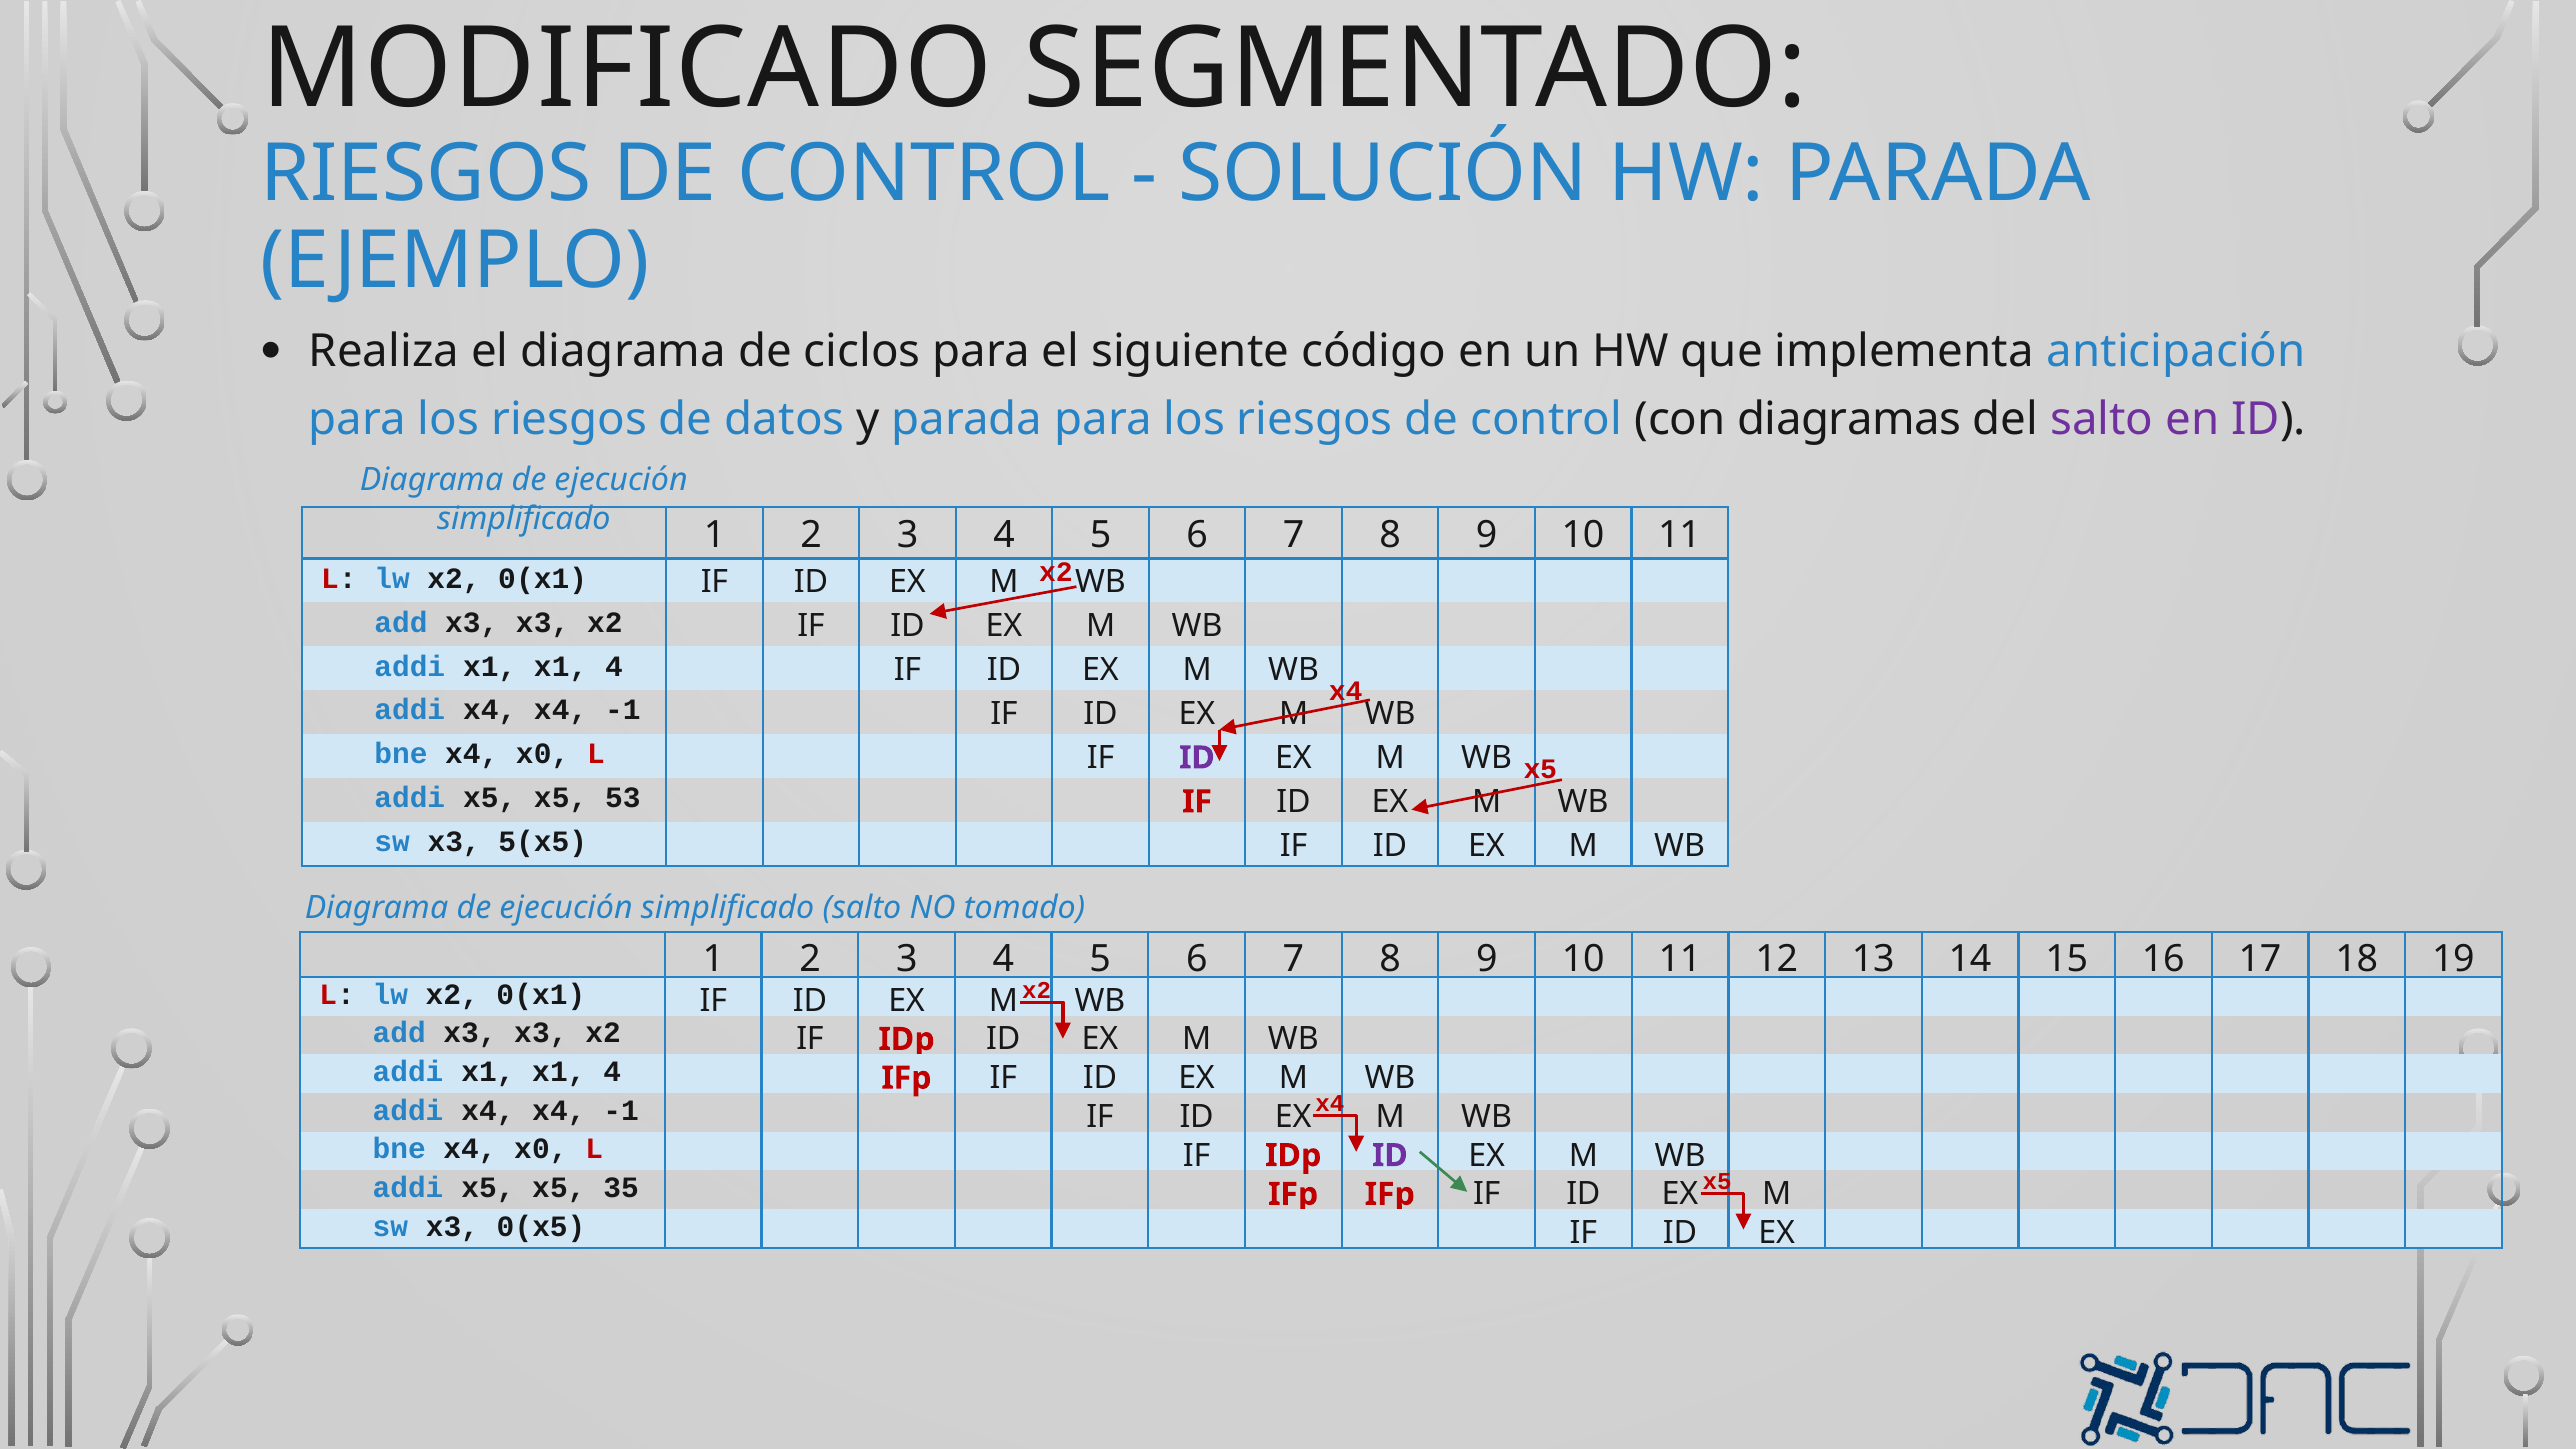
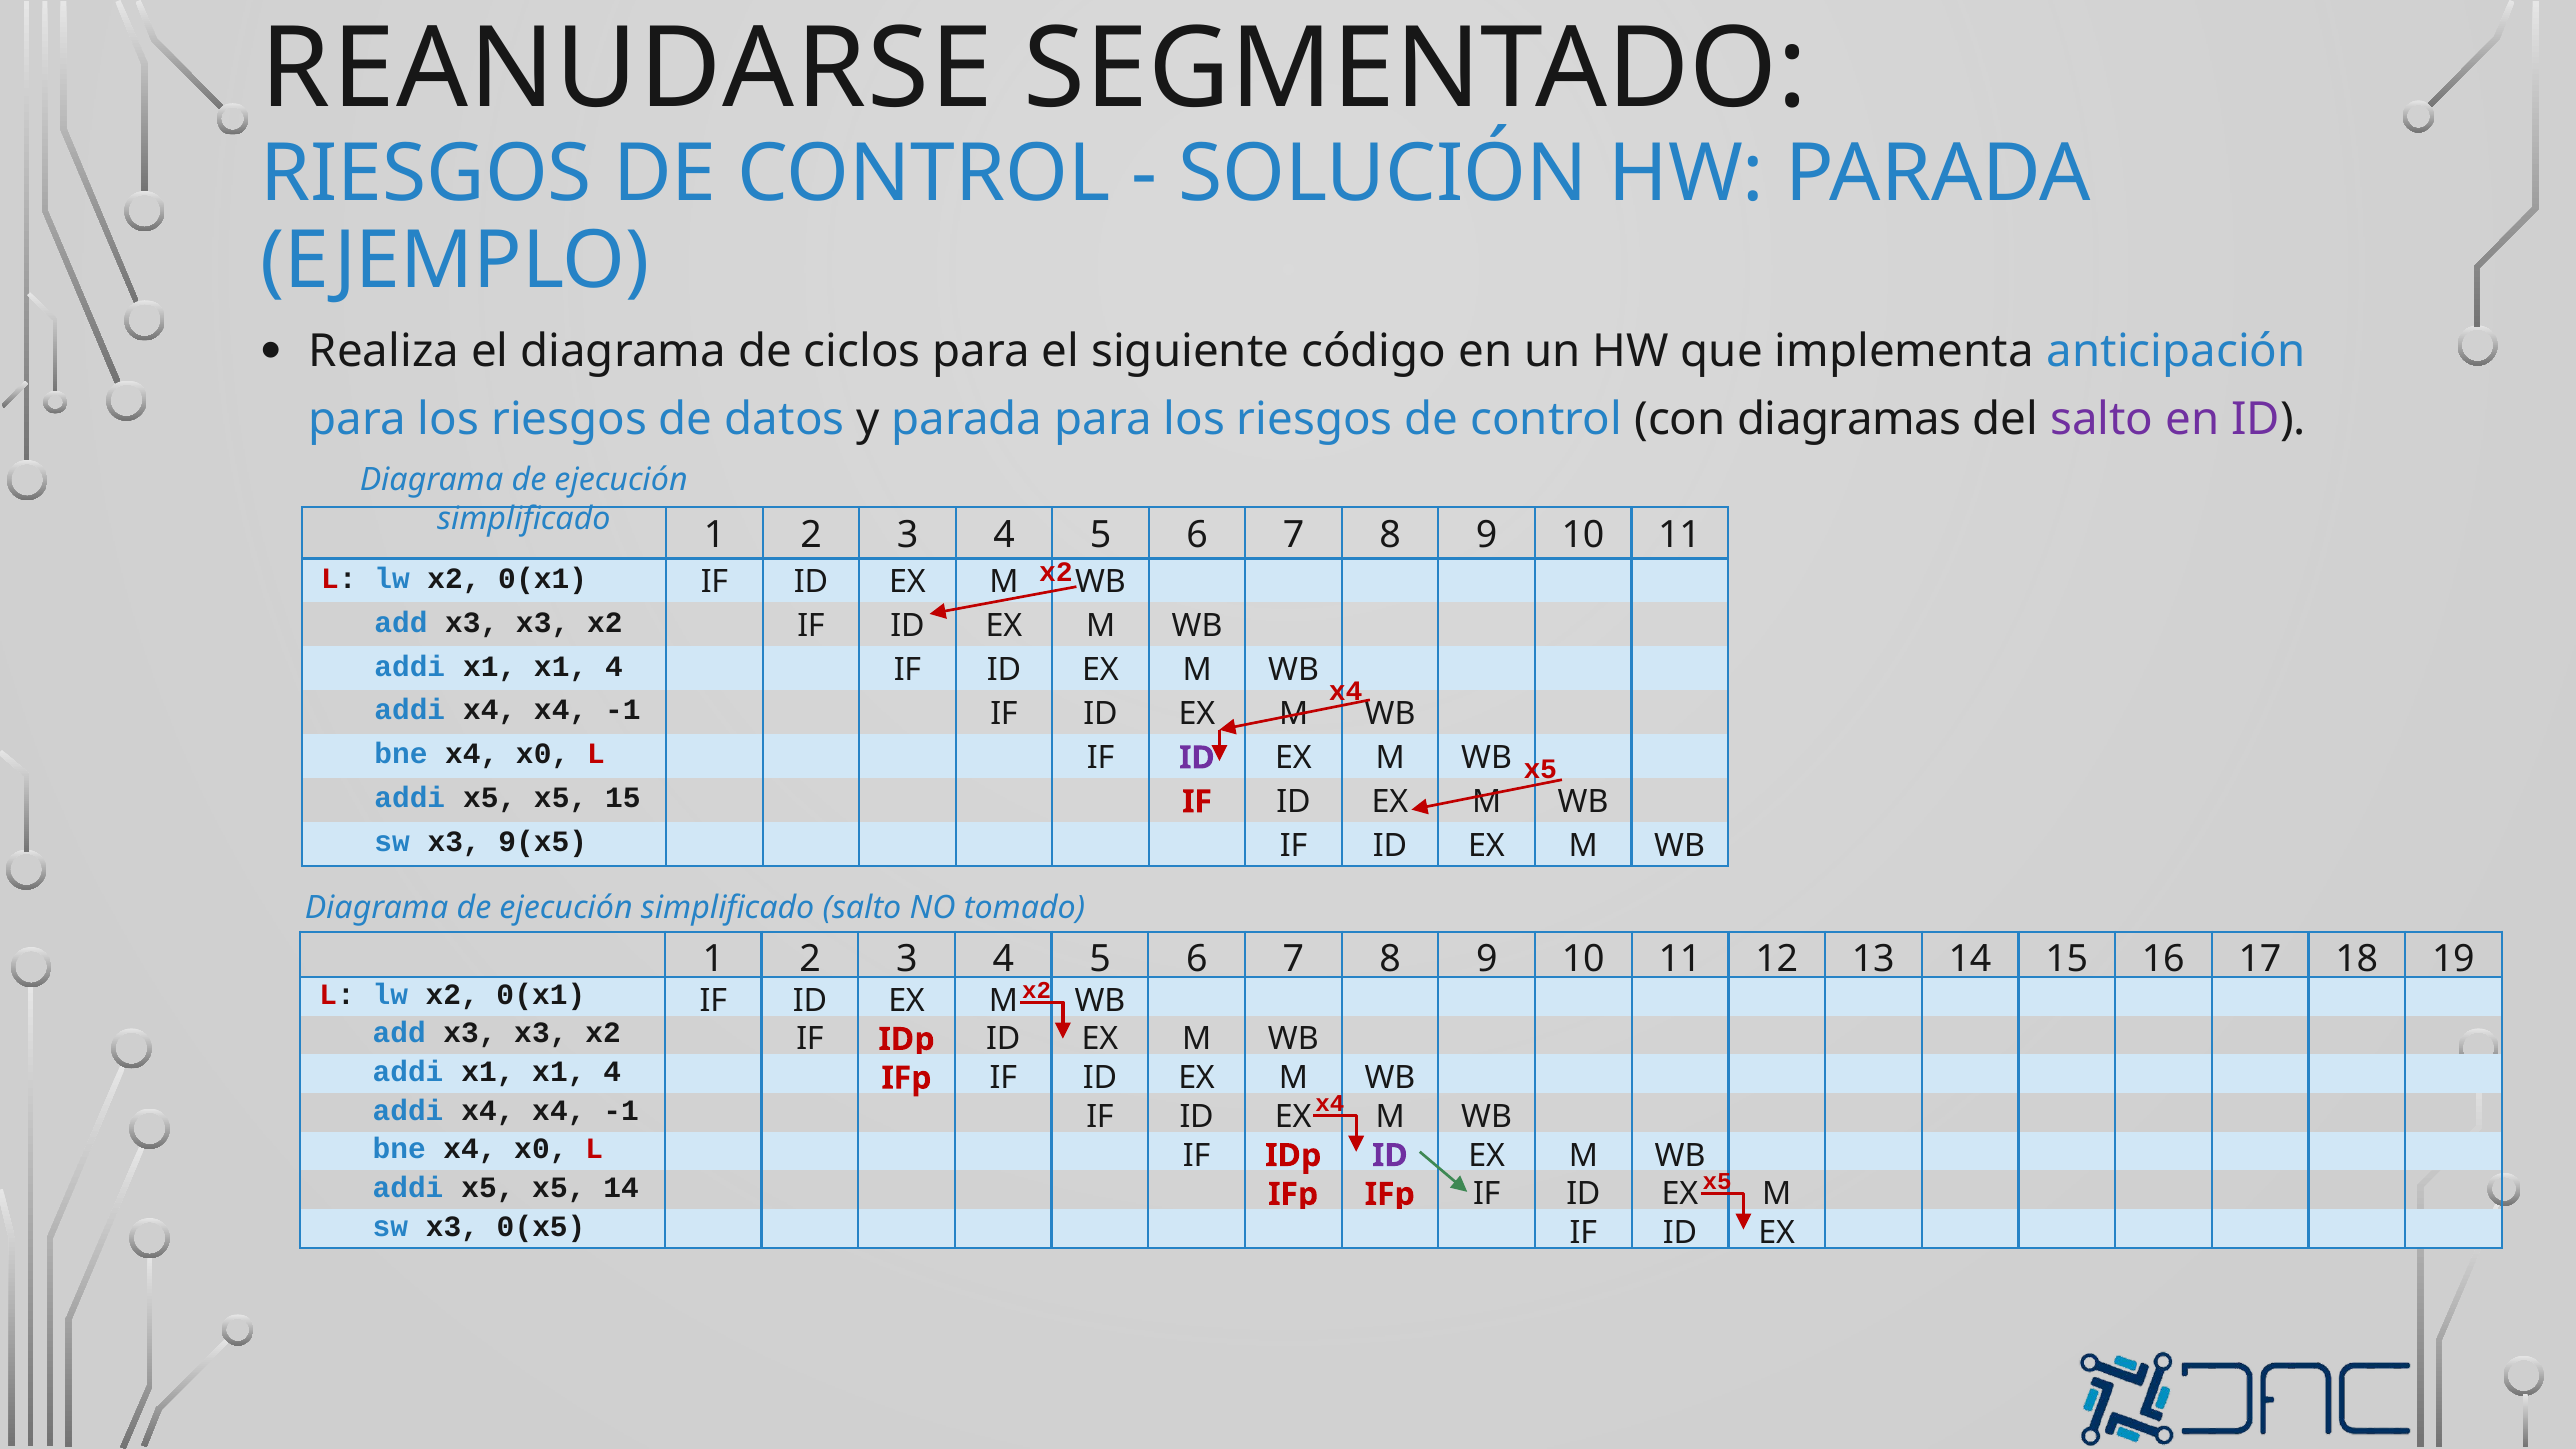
MODIFICADO: MODIFICADO -> REANUDARSE (627, 69)
x5 53: 53 -> 15 (623, 798)
5(x5: 5(x5 -> 9(x5 (543, 842)
x5 35: 35 -> 14 (621, 1188)
